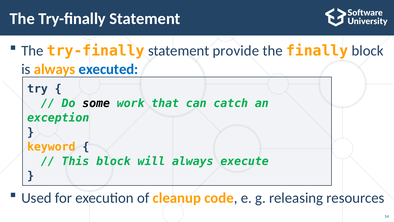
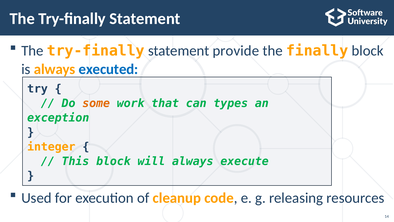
some colour: black -> orange (96, 103)
catch: catch -> types (231, 103)
keyword: keyword -> integer (51, 147)
